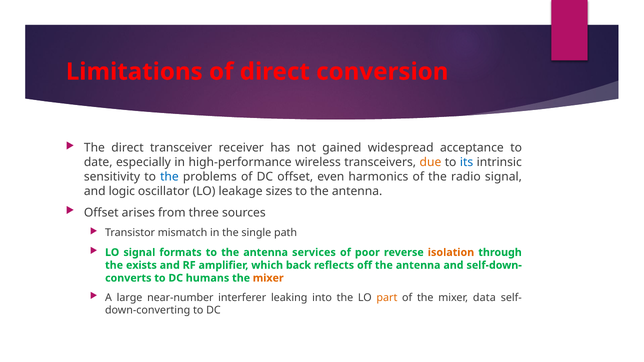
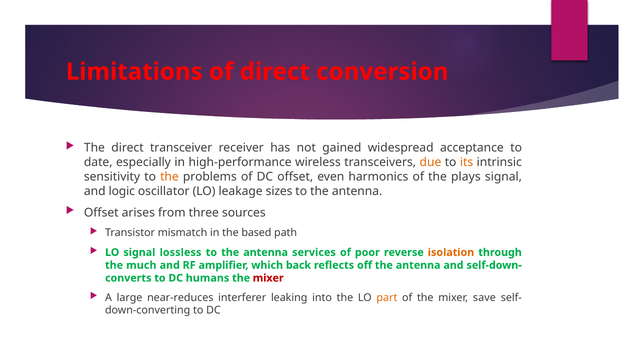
its colour: blue -> orange (467, 163)
the colour: blue -> orange (169, 177)
radio: radio -> plays (466, 177)
single: single -> based (256, 233)
formats: formats -> lossless (180, 253)
exists: exists -> much (141, 265)
mixer colour: orange -> red (268, 278)
near-number: near-number -> near-reduces (180, 298)
data: data -> save (484, 298)
